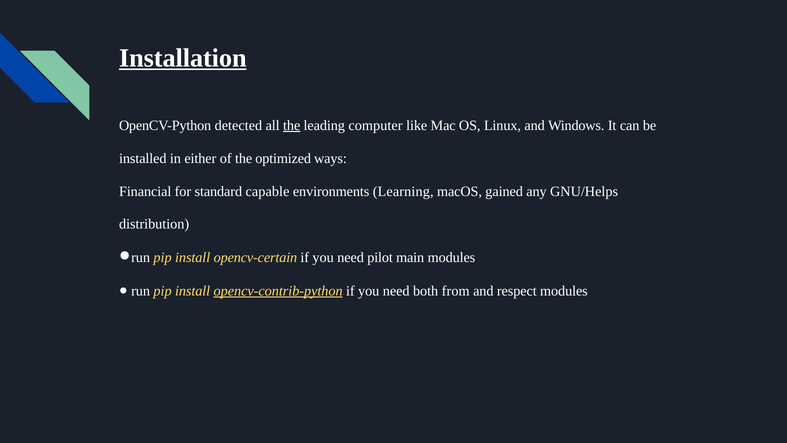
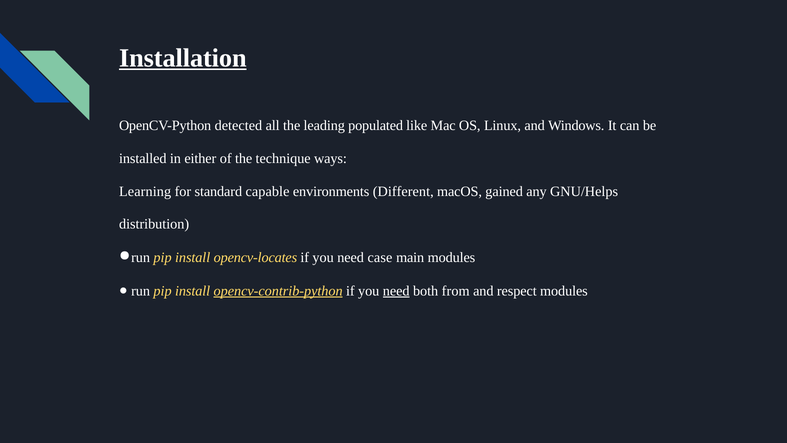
the underline: present -> none (292, 125)
computer: computer -> populated (376, 125)
optimized: optimized -> technique (283, 159)
Financial: Financial -> Learning (145, 191)
Learning: Learning -> Different (403, 191)
opencv-certain: opencv-certain -> opencv-locates (255, 257)
pilot: pilot -> case (380, 257)
need underline: none -> present (396, 291)
